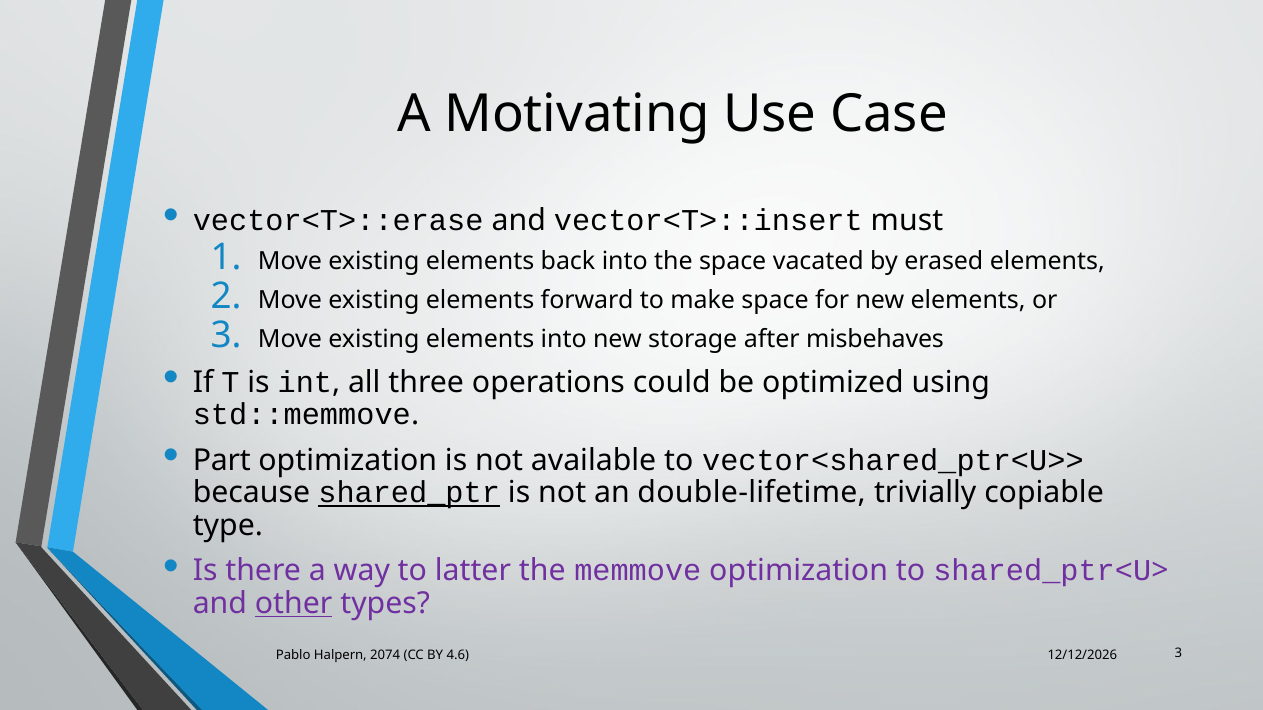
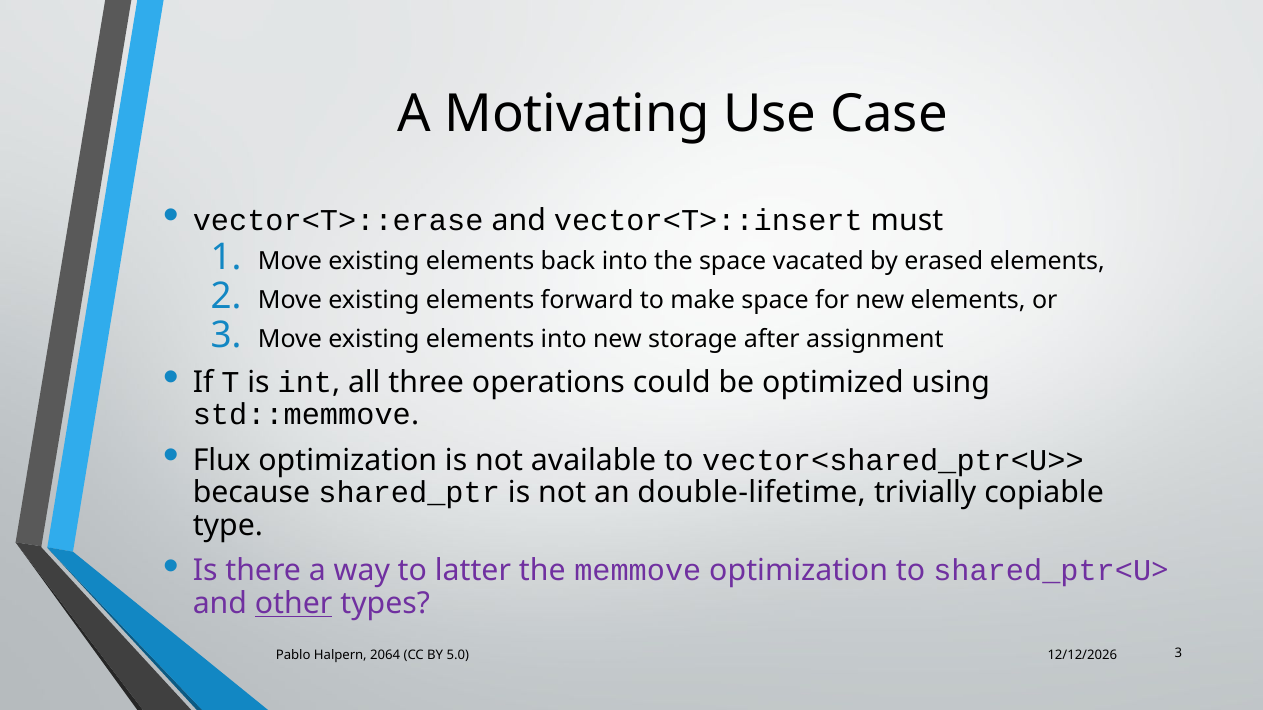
misbehaves: misbehaves -> assignment (875, 339)
Part: Part -> Flux (222, 460)
shared_ptr underline: present -> none (409, 493)
2074: 2074 -> 2064 (385, 655)
4.6: 4.6 -> 5.0 (458, 655)
